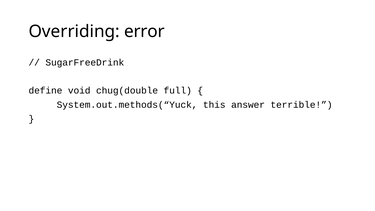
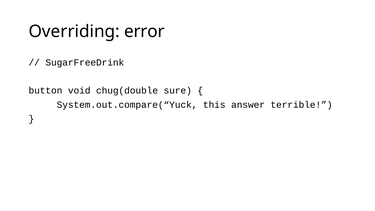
define: define -> button (45, 91)
full: full -> sure (178, 91)
System.out.methods(“Yuck: System.out.methods(“Yuck -> System.out.compare(“Yuck (127, 105)
